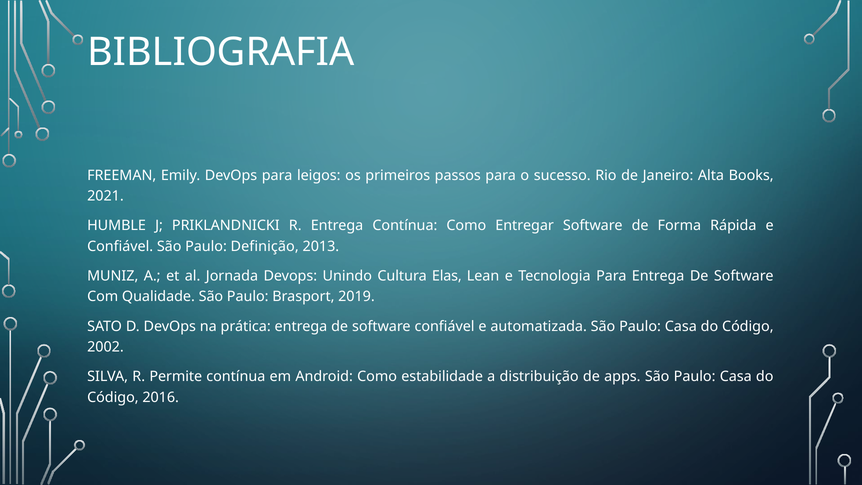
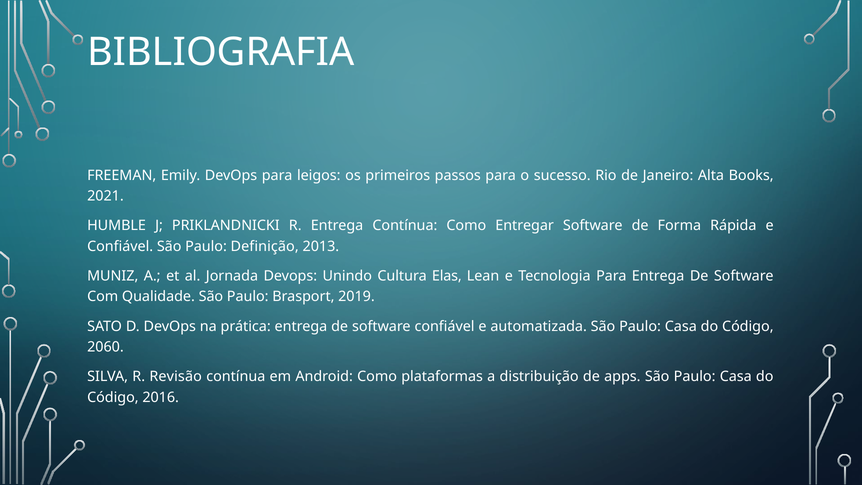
2002: 2002 -> 2060 (105, 347)
Permite: Permite -> Revisão (176, 377)
estabilidade: estabilidade -> plataformas (442, 377)
